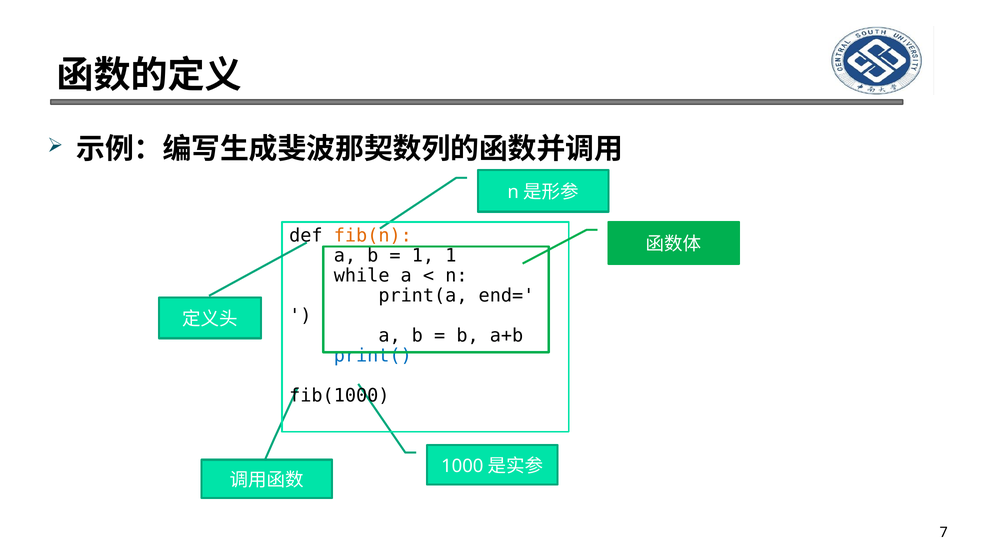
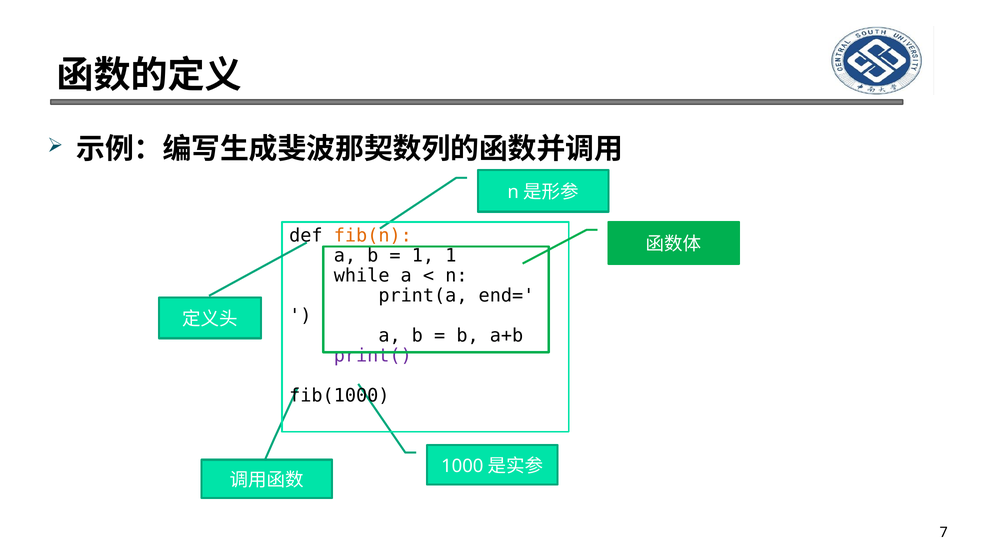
print( colour: blue -> purple (373, 356)
